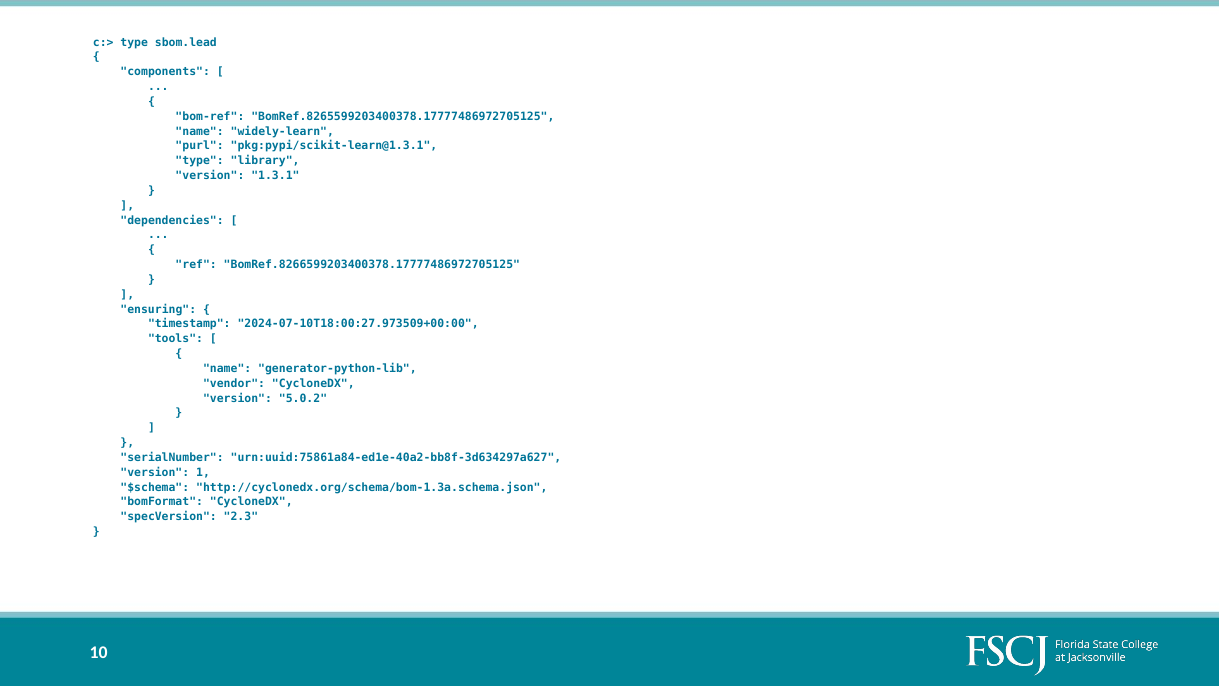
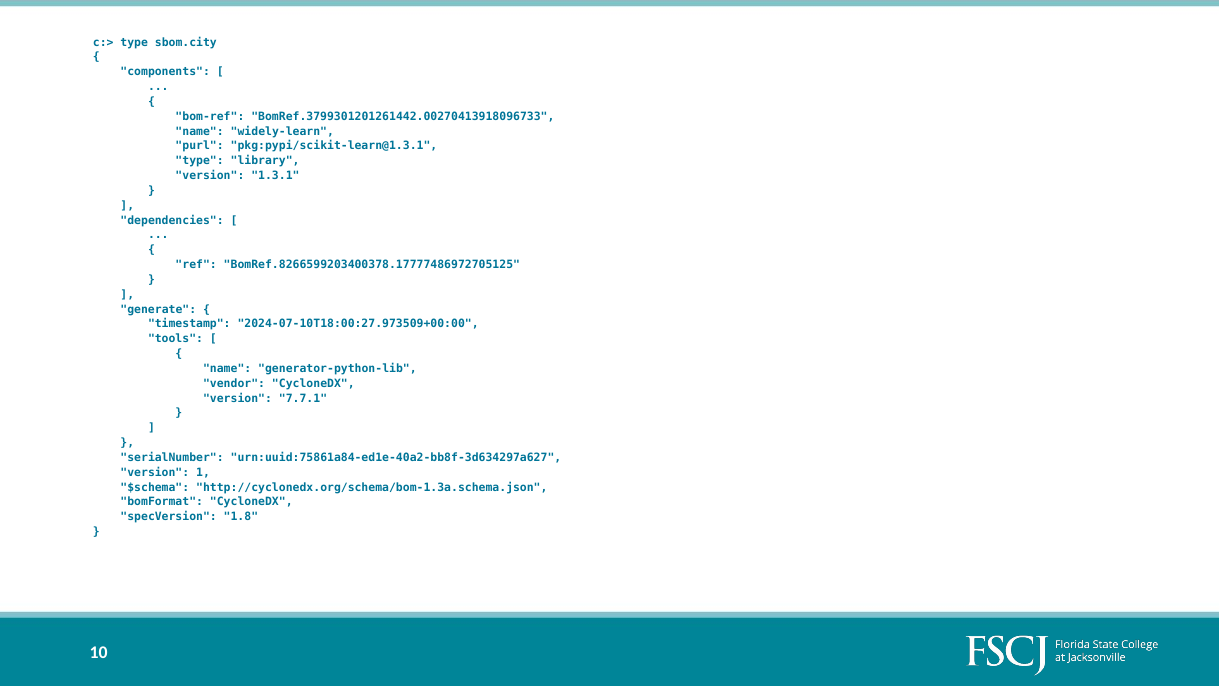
sbom.lead: sbom.lead -> sbom.city (186, 42)
BomRef.8265599203400378.17777486972705125: BomRef.8265599203400378.17777486972705125 -> BomRef.3799301201261442.00270413918096733 (403, 116)
ensuring: ensuring -> generate (158, 309)
5.0.2: 5.0.2 -> 7.7.1 (303, 398)
2.3: 2.3 -> 1.8 (241, 517)
